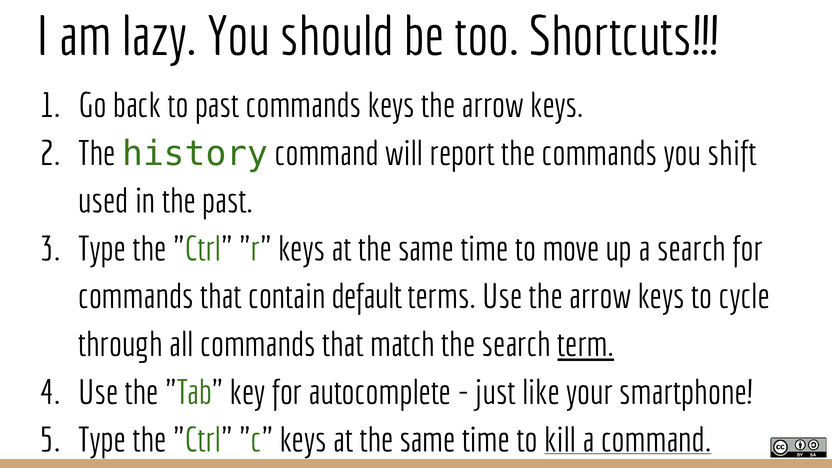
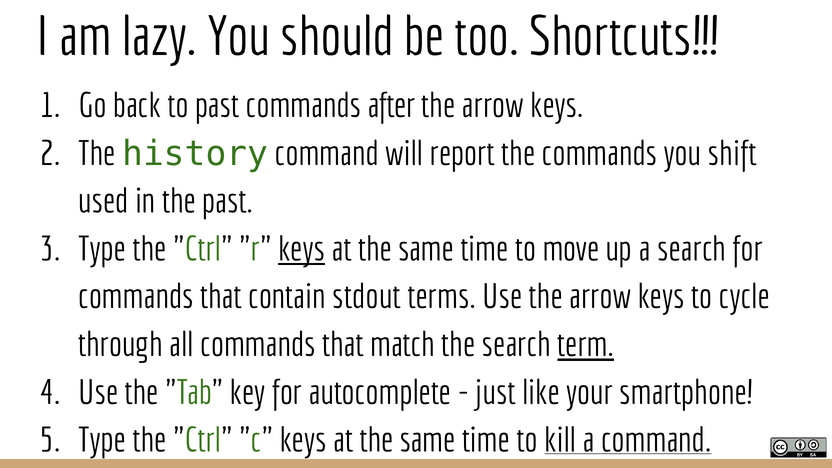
commands keys: keys -> after (392, 106)
keys underline: none -> present (302, 249)
default: default -> stdout (367, 297)
